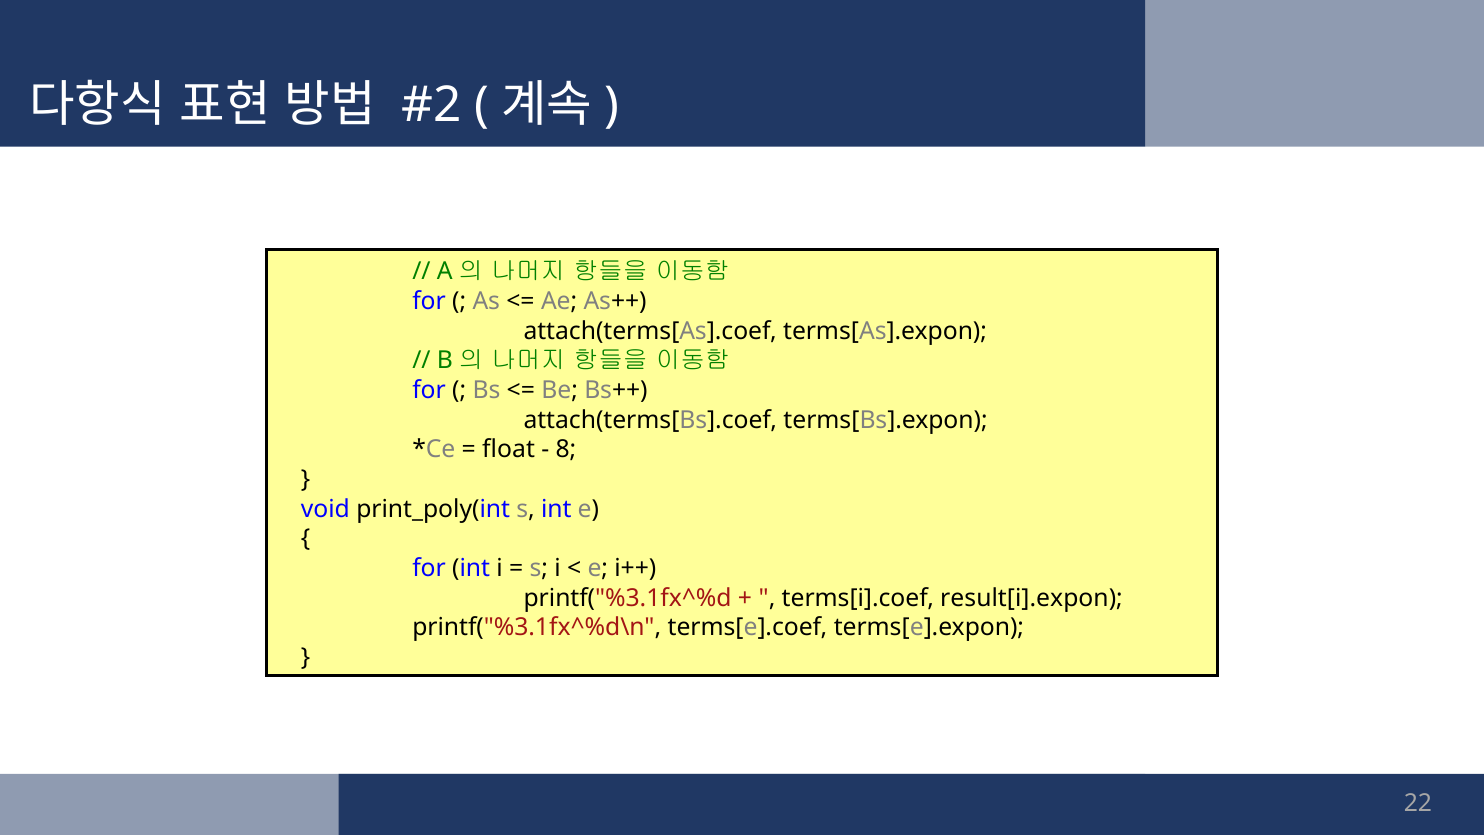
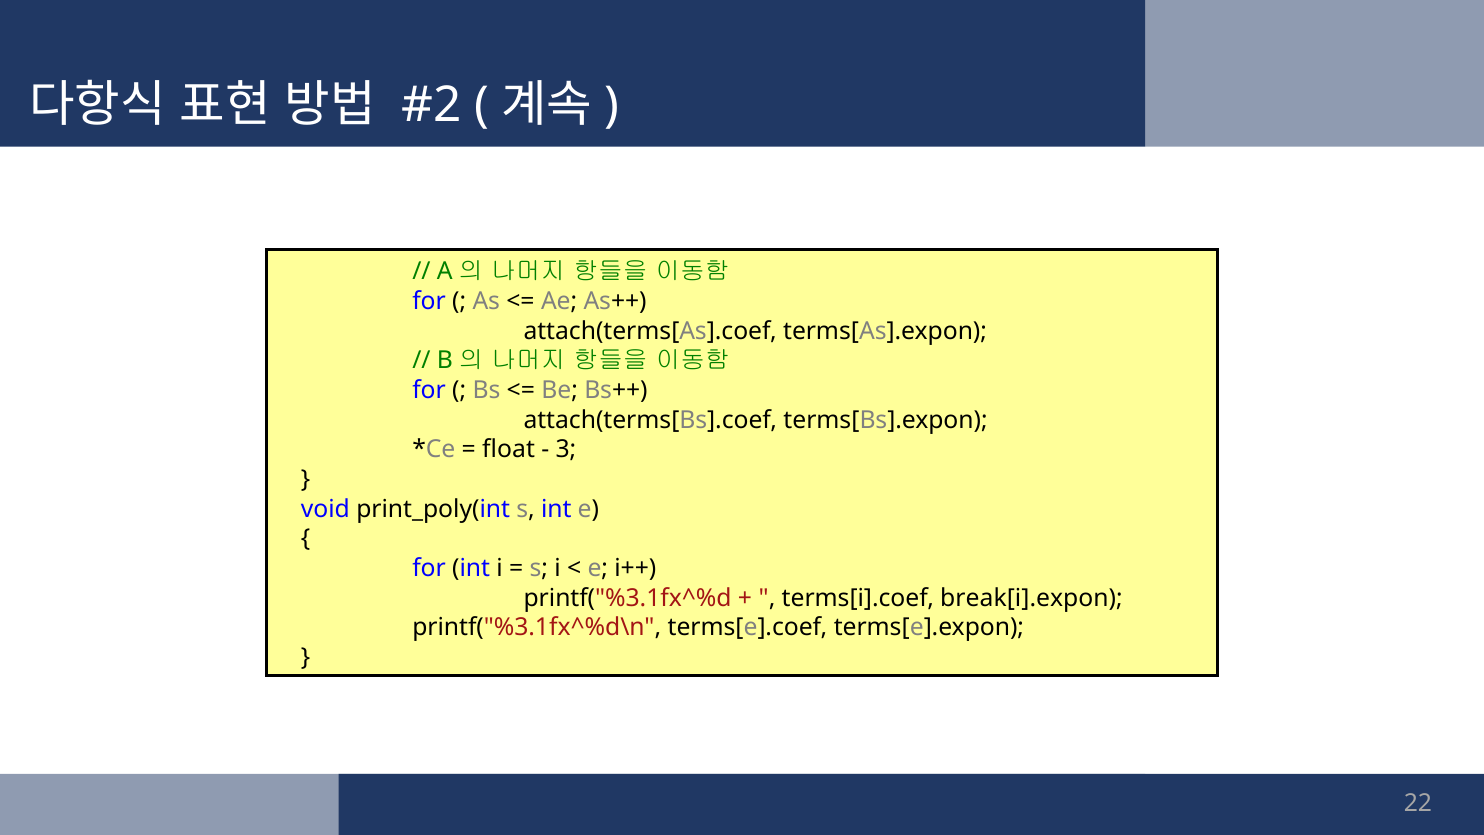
8: 8 -> 3 (566, 449)
result[i].expon: result[i].expon -> break[i].expon (1032, 598)
